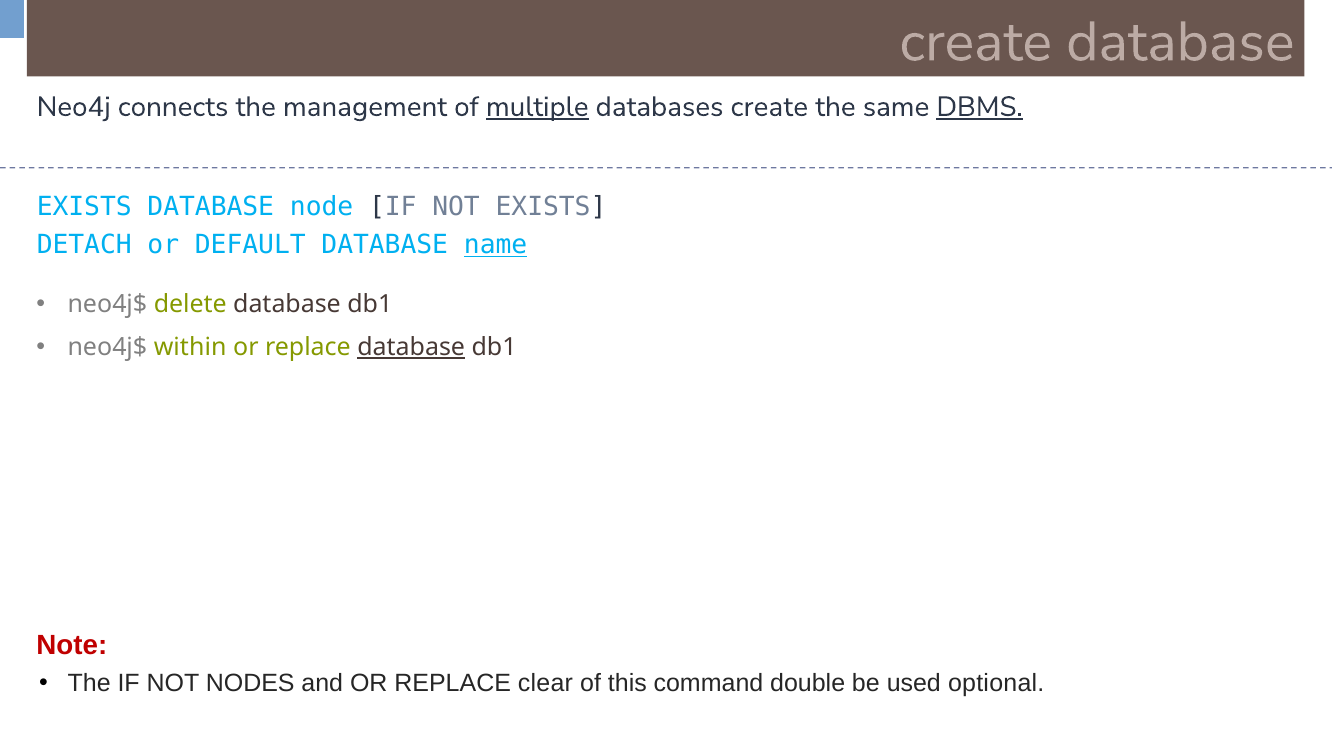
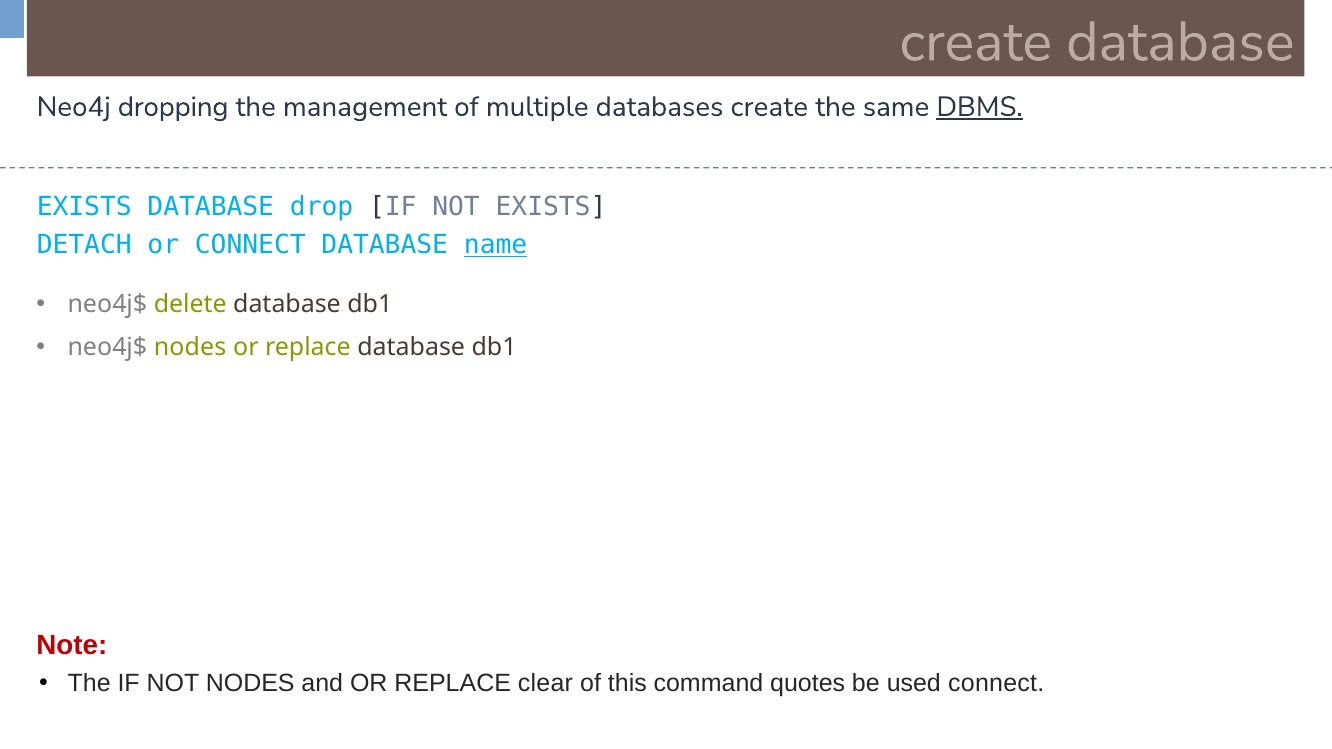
connects: connects -> dropping (173, 107)
multiple underline: present -> none (537, 107)
node: node -> drop (322, 207)
or DEFAULT: DEFAULT -> CONNECT (250, 245)
neo4j$ within: within -> nodes (190, 348)
database underline: present -> none (411, 348)
double: double -> quotes (808, 684)
used optional: optional -> connect (996, 684)
